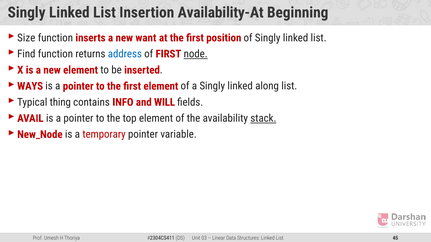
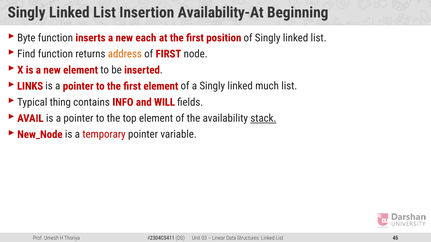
Size: Size -> Byte (26, 38)
want: want -> each (146, 38)
address colour: blue -> orange (125, 54)
node underline: present -> none (196, 54)
WAYS: WAYS -> LINKS (30, 86)
along: along -> much (267, 86)
